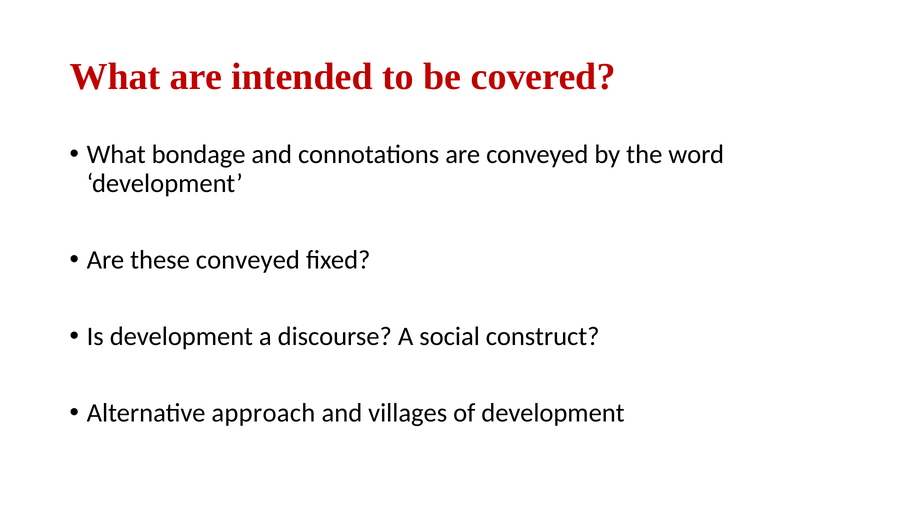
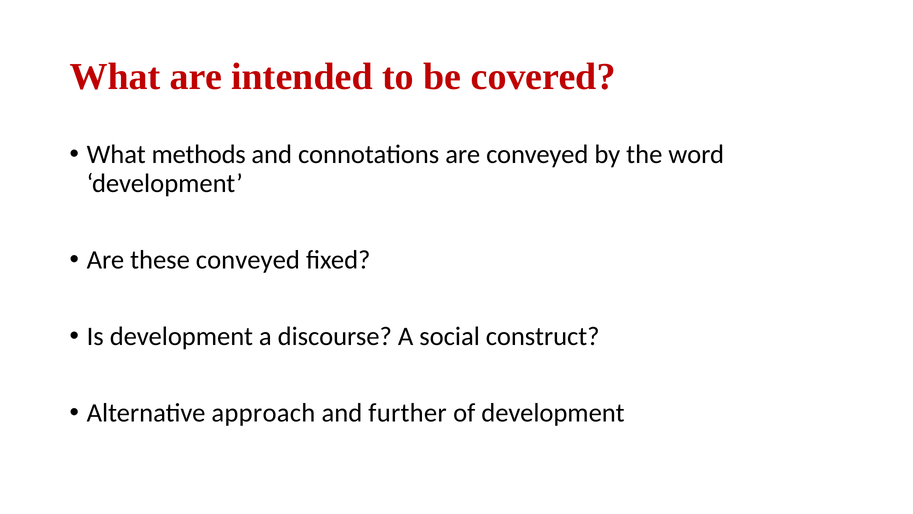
bondage: bondage -> methods (199, 154)
villages: villages -> further (408, 413)
